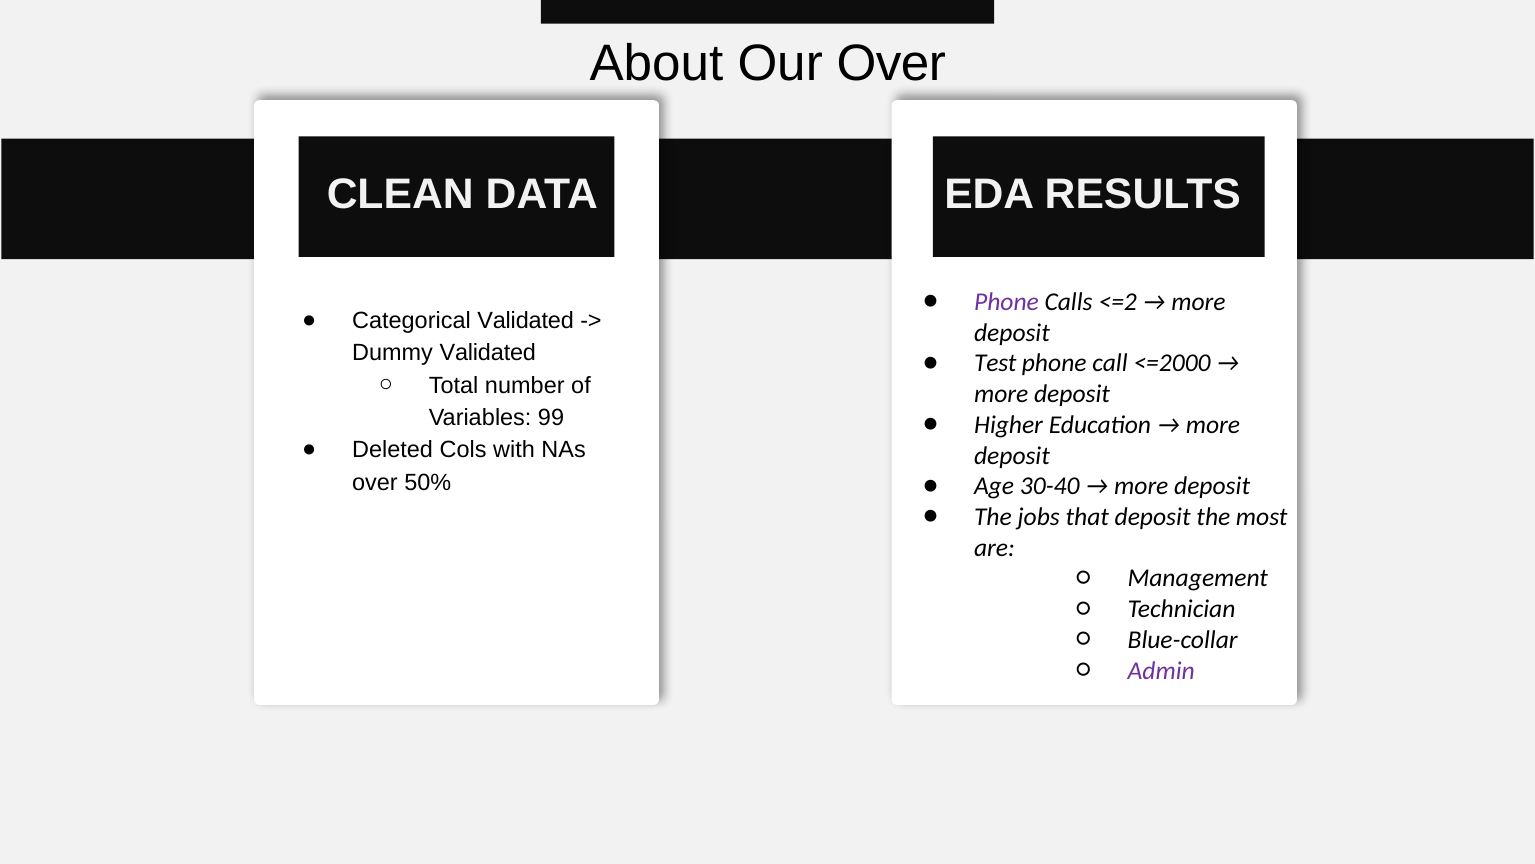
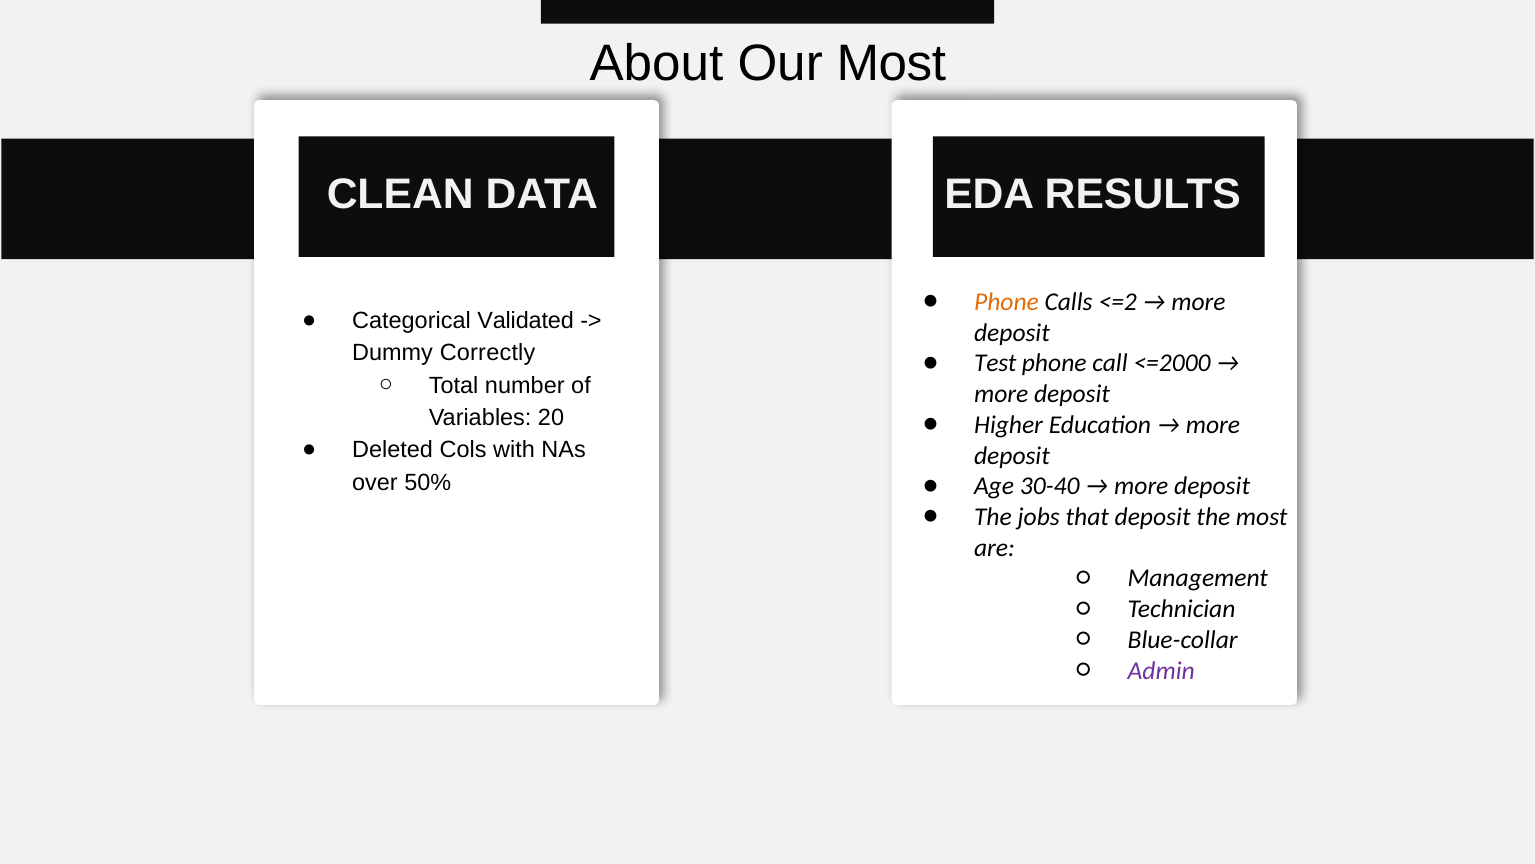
Our Over: Over -> Most (891, 64)
Phone colour: purple -> orange (1006, 302)
Dummy Validated: Validated -> Correctly (488, 353)
99: 99 -> 20 (551, 418)
